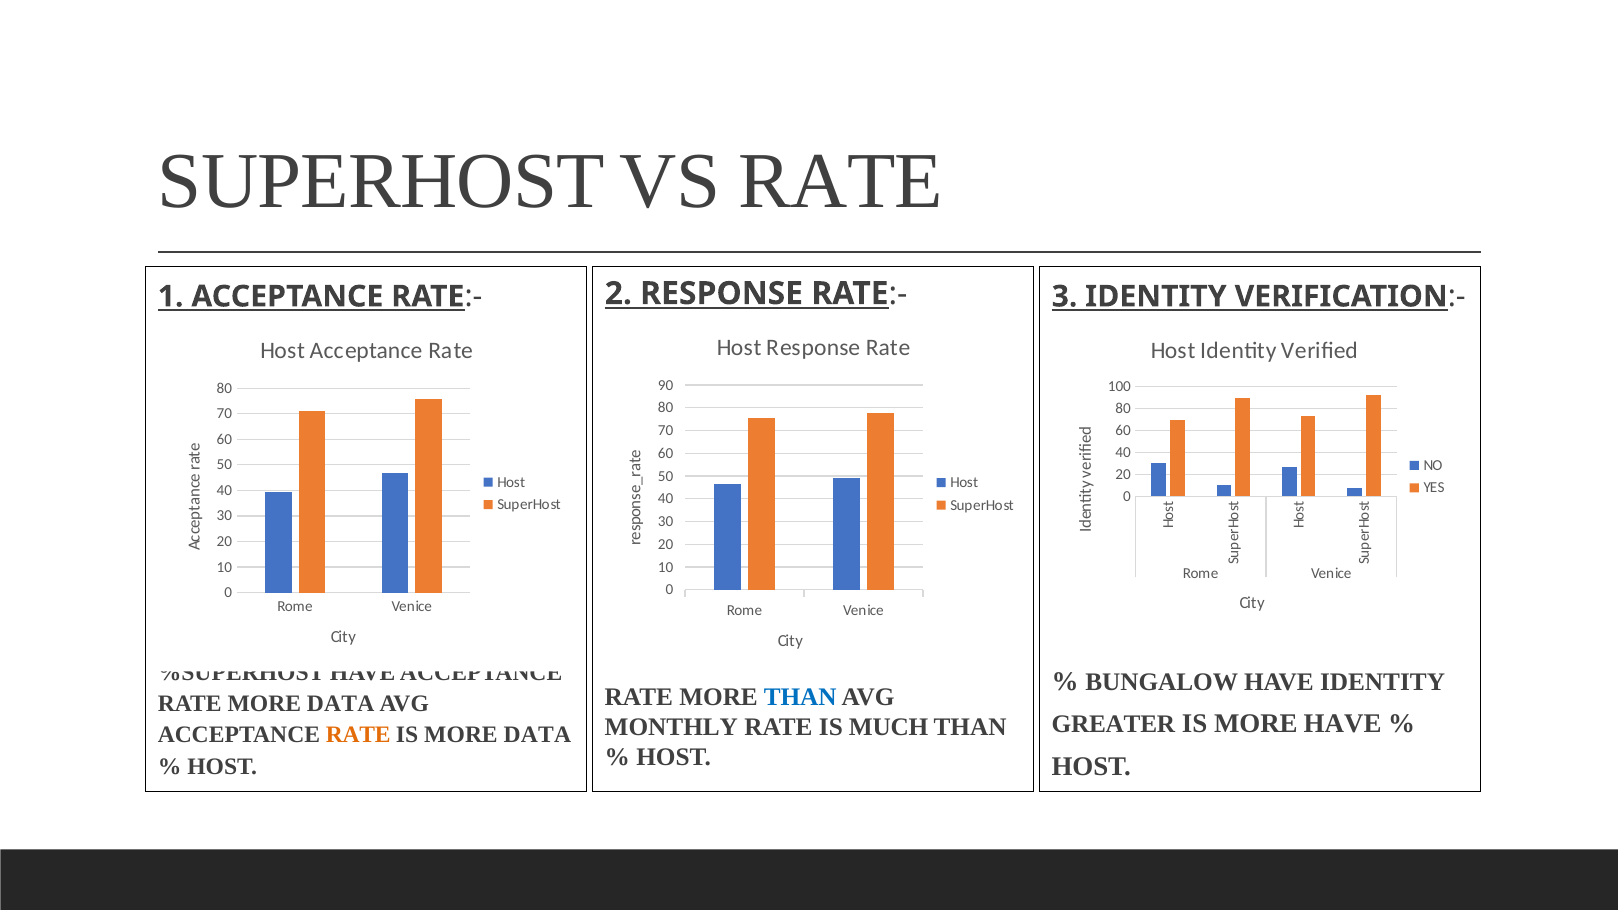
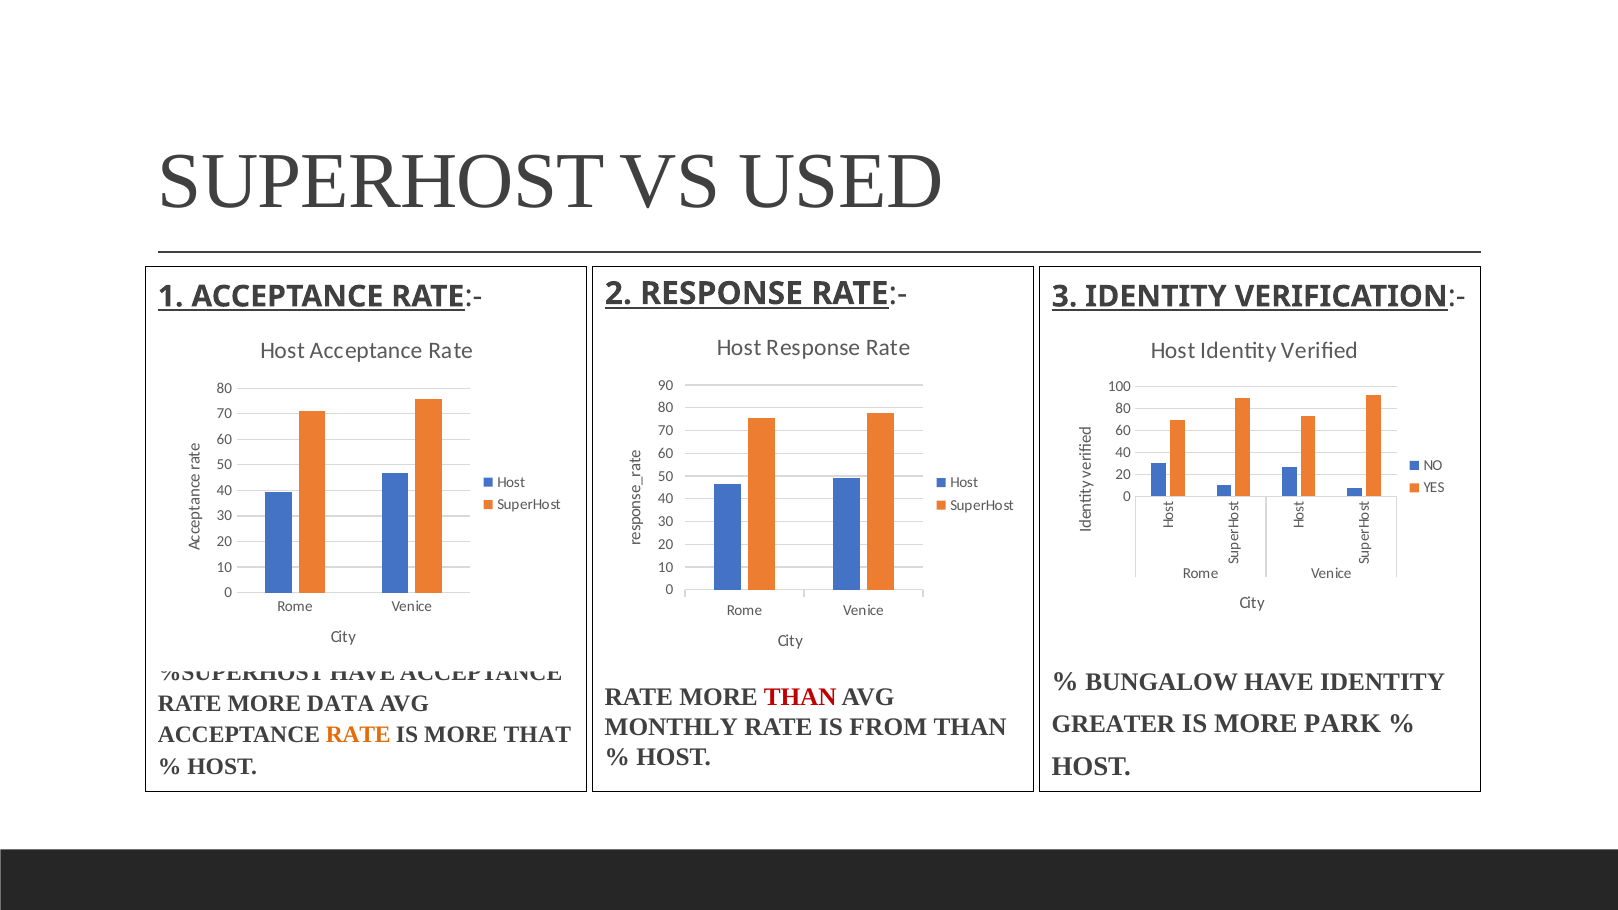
VS RATE: RATE -> USED (841, 181)
THAN colour: blue -> red (800, 697)
MORE HAVE: HAVE -> PARK (1342, 724)
MUCH: MUCH -> FROM (888, 727)
IS MORE DATA: DATA -> THAT (537, 735)
